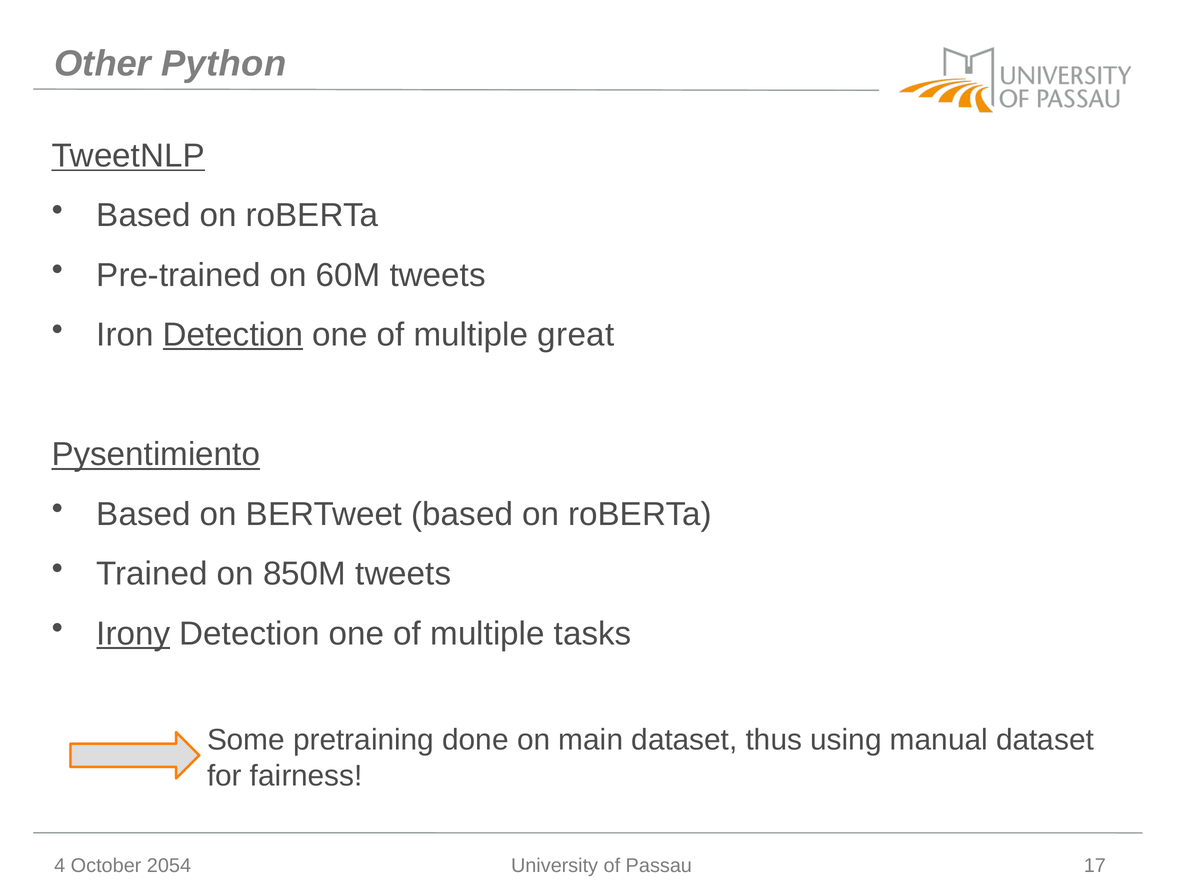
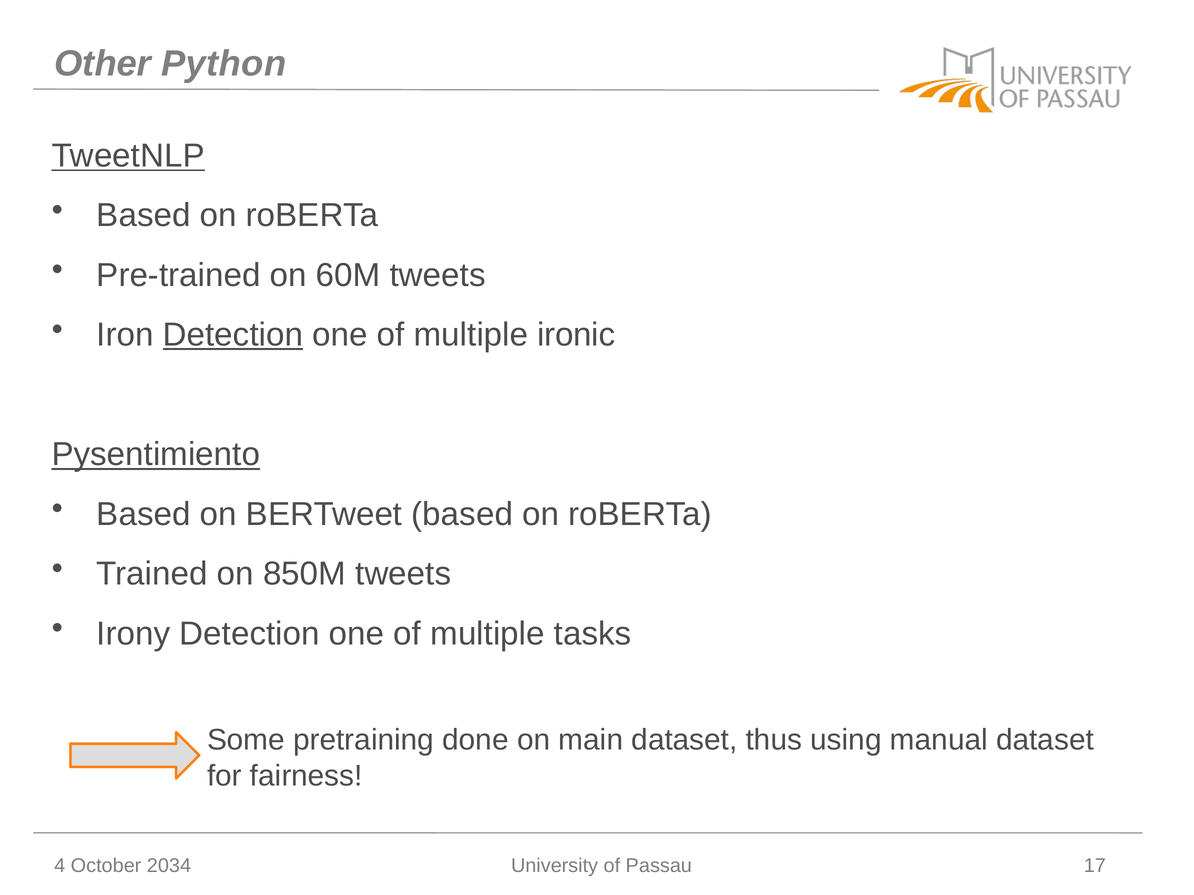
great: great -> ironic (576, 335)
Irony underline: present -> none (133, 634)
2054: 2054 -> 2034 (169, 866)
